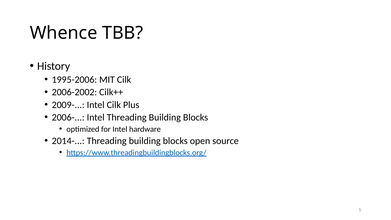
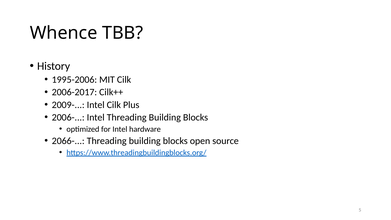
2006-2002: 2006-2002 -> 2006-2017 (74, 92)
2014-: 2014- -> 2066- (68, 141)
